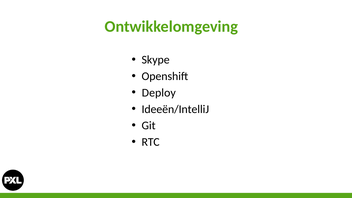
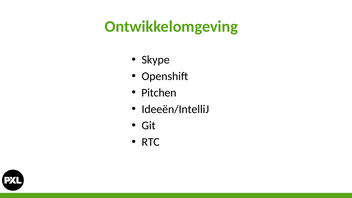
Deploy: Deploy -> Pitchen (159, 93)
